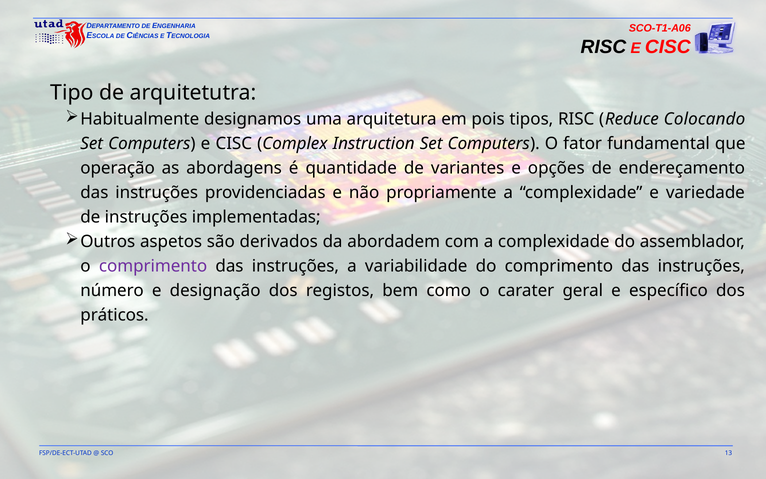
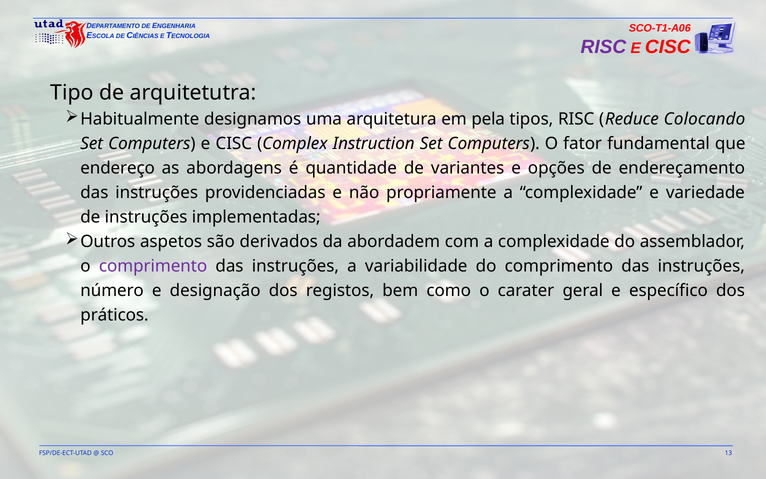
RISC colour: black -> purple (603, 47)
pois: pois -> pela (488, 119)
operação: operação -> endereço (118, 168)
